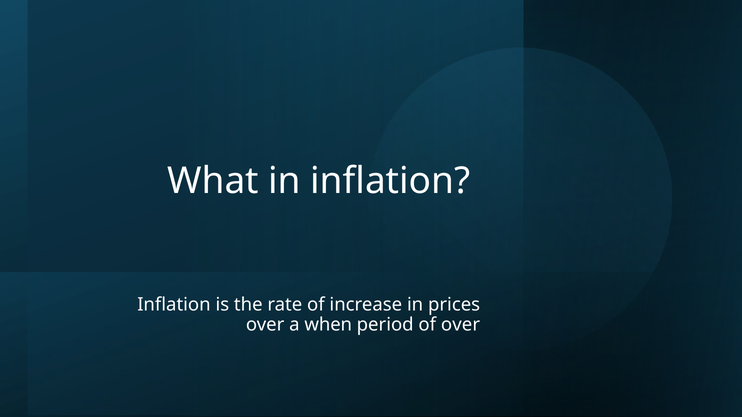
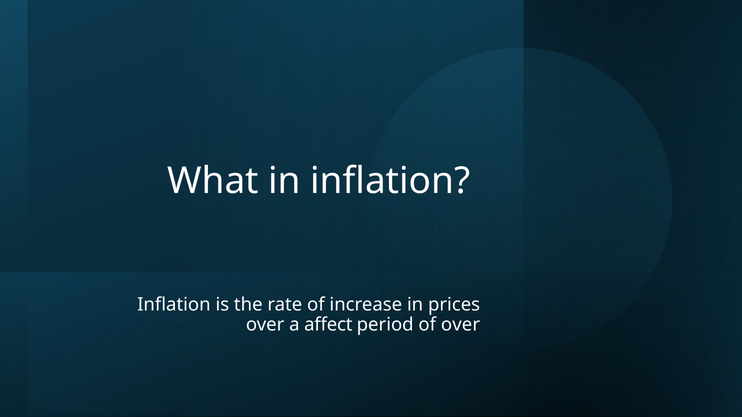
when: when -> affect (328, 325)
